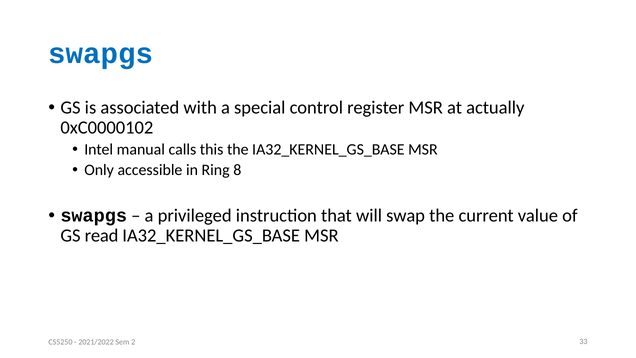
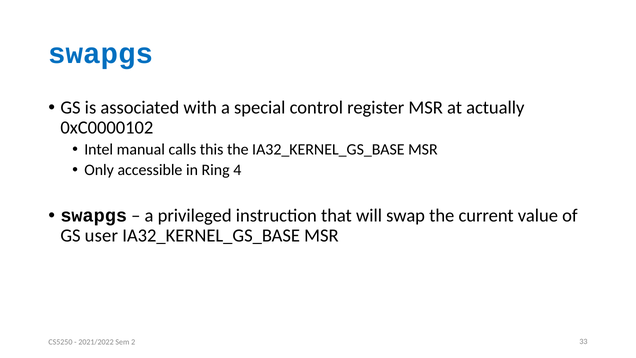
8: 8 -> 4 (237, 170)
read: read -> user (101, 236)
